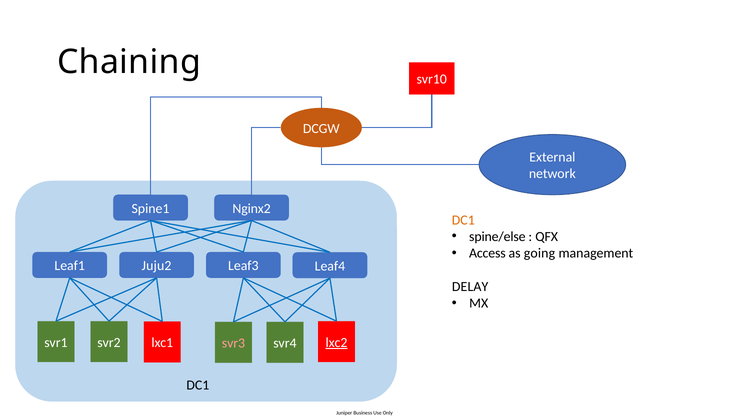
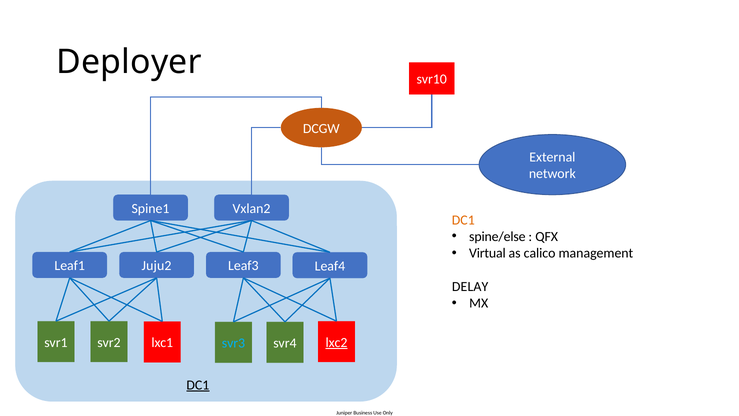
Chaining: Chaining -> Deployer (129, 62)
Nginx2: Nginx2 -> Vxlan2 (252, 208)
Access: Access -> Virtual (487, 253)
going: going -> calico (540, 253)
svr3 colour: pink -> light blue (233, 343)
DC1 underline: none -> present (198, 385)
